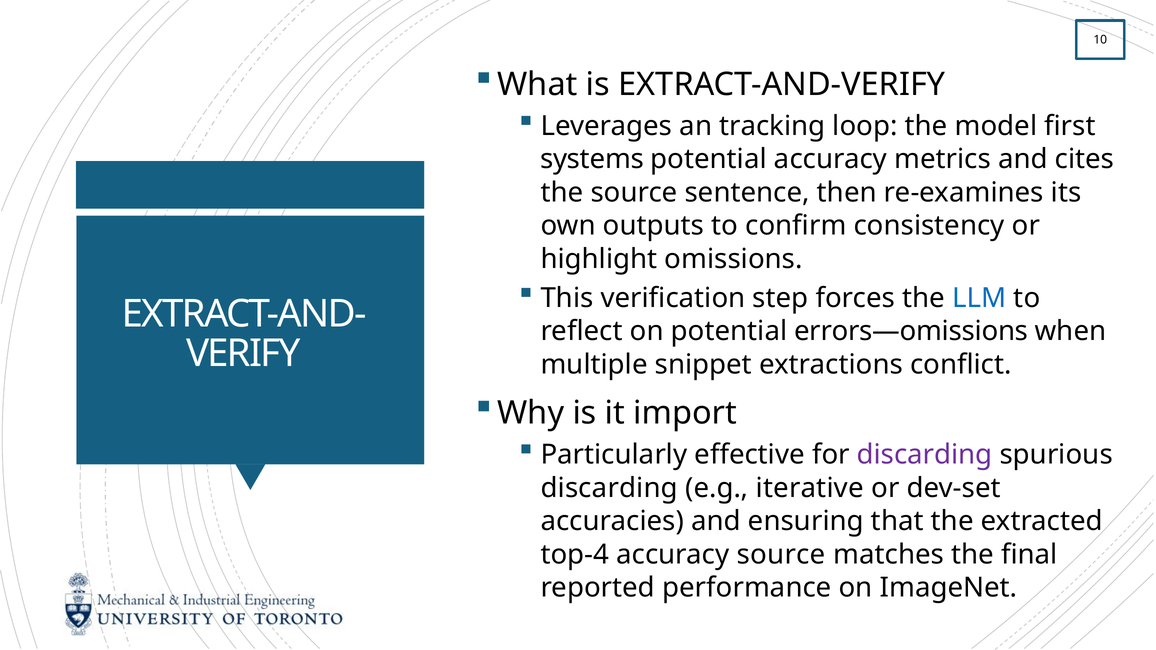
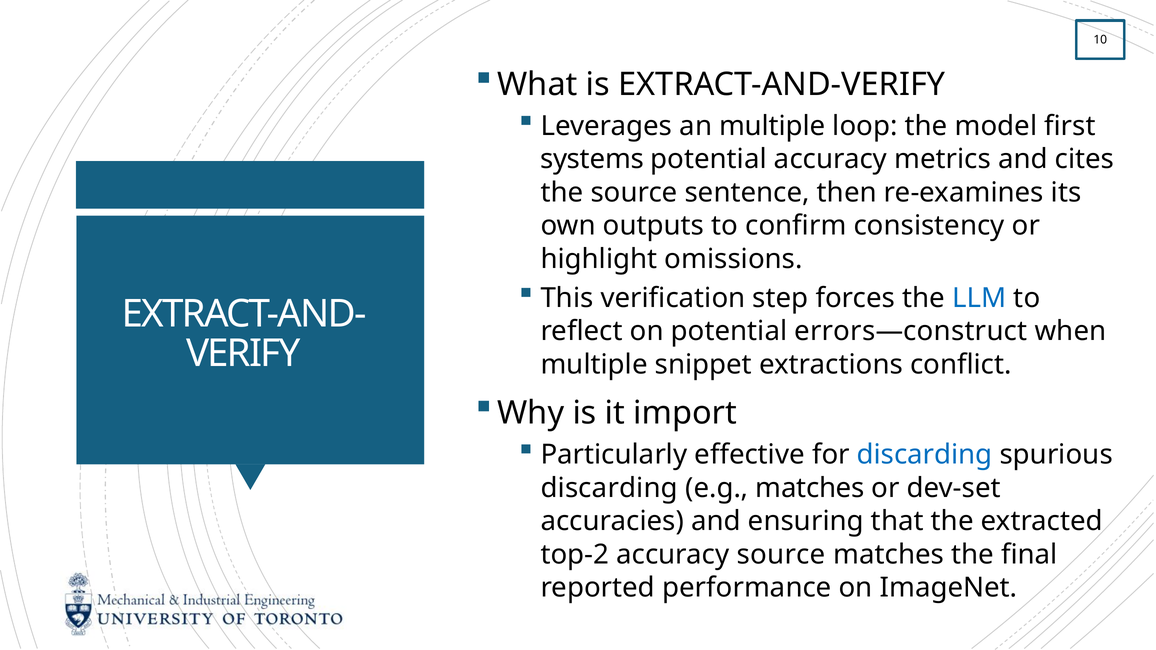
an tracking: tracking -> multiple (772, 126)
errors—omissions: errors—omissions -> errors—construct (911, 331)
discarding colour: purple -> blue (925, 455)
e.g iterative: iterative -> matches (810, 488)
top‐4: top‐4 -> top‐2 (575, 555)
